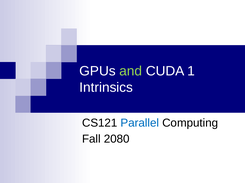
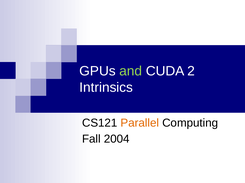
1: 1 -> 2 (191, 71)
Parallel colour: blue -> orange (140, 123)
2080: 2080 -> 2004 (117, 139)
